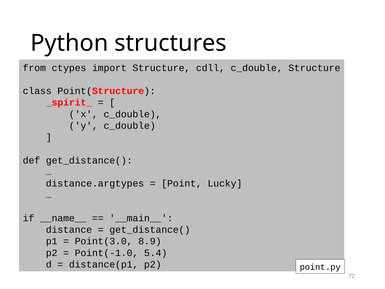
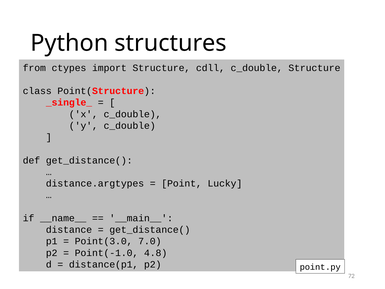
_spirit_: _spirit_ -> _single_ (69, 102)
8.9: 8.9 -> 7.0 (150, 241)
5.4: 5.4 -> 4.8 (156, 253)
